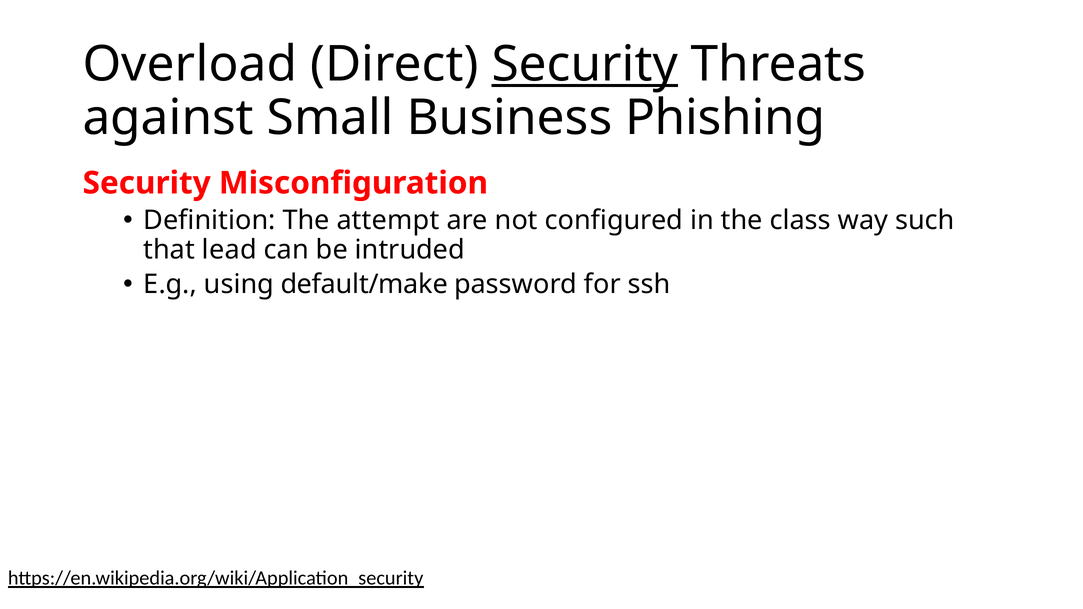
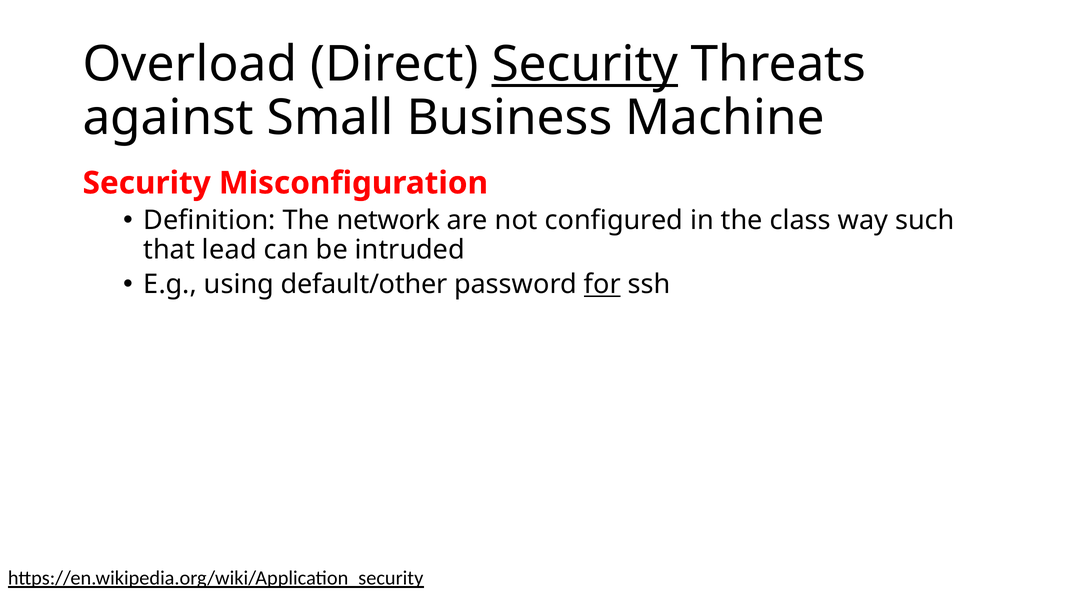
Phishing: Phishing -> Machine (725, 118)
attempt: attempt -> network (388, 220)
default/make: default/make -> default/other (364, 285)
for underline: none -> present (602, 285)
